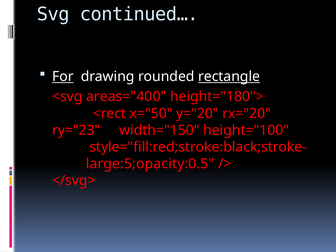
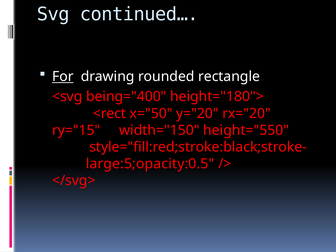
rectangle underline: present -> none (229, 77)
areas="400: areas="400 -> being="400 (126, 97)
ry="23: ry="23 -> ry="15 (76, 130)
height="100: height="100 -> height="550 (246, 130)
